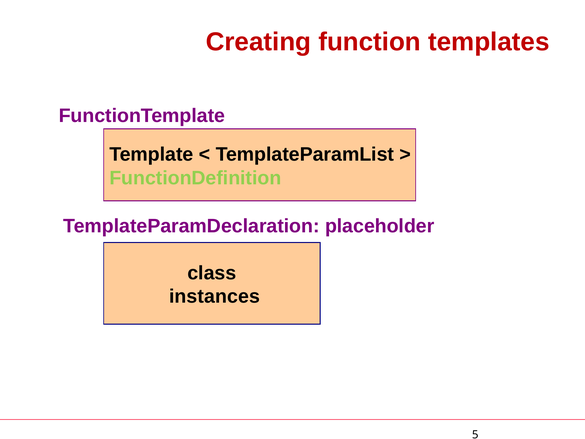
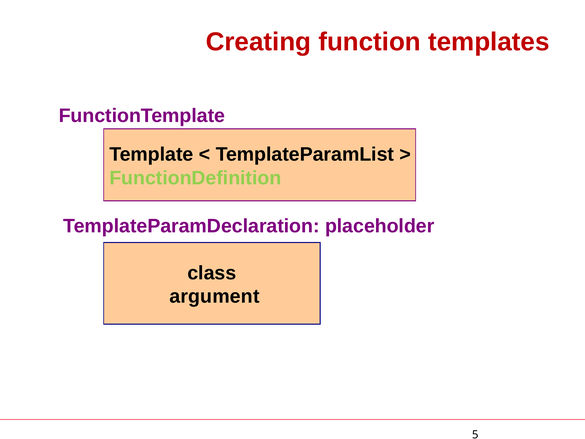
instances: instances -> argument (214, 296)
